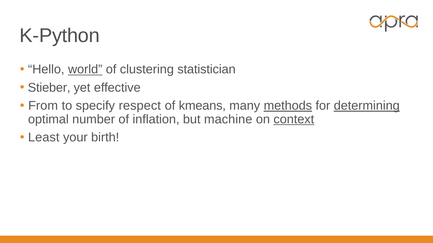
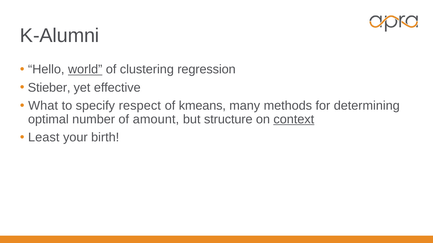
K-Python: K-Python -> K-Alumni (60, 36)
statistician: statistician -> regression (207, 70)
From: From -> What (43, 106)
methods underline: present -> none (288, 106)
determining underline: present -> none (367, 106)
inflation: inflation -> amount (156, 120)
machine: machine -> structure (228, 120)
